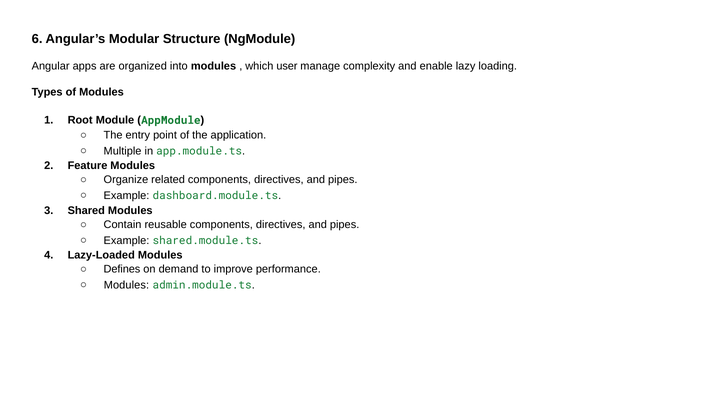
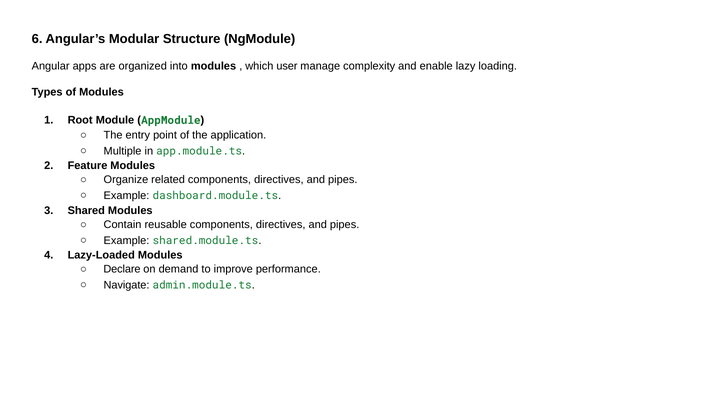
Defines: Defines -> Declare (122, 269)
Modules: Modules -> Navigate (127, 285)
